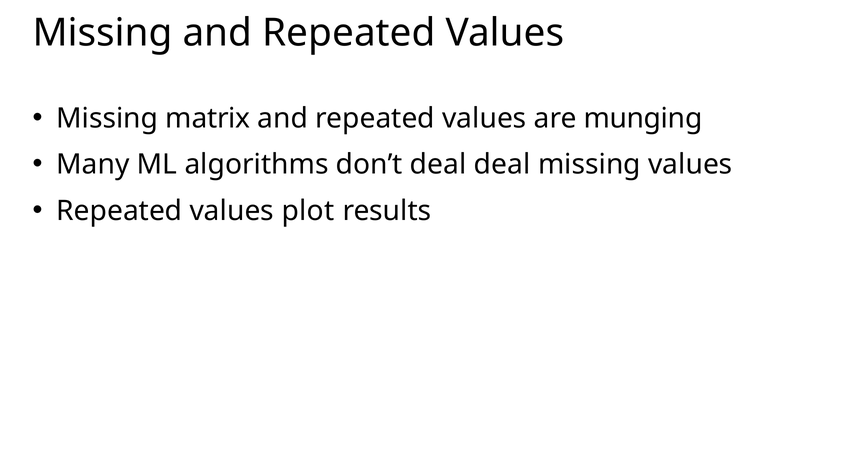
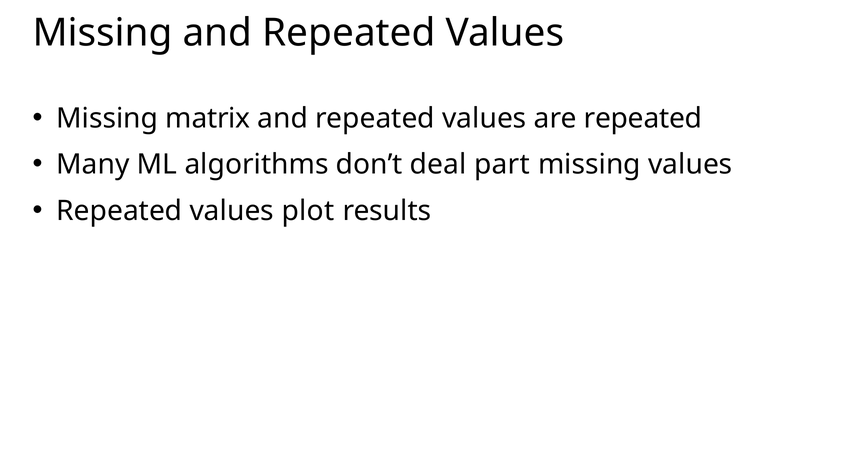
are munging: munging -> repeated (643, 118)
deal deal: deal -> part (502, 165)
